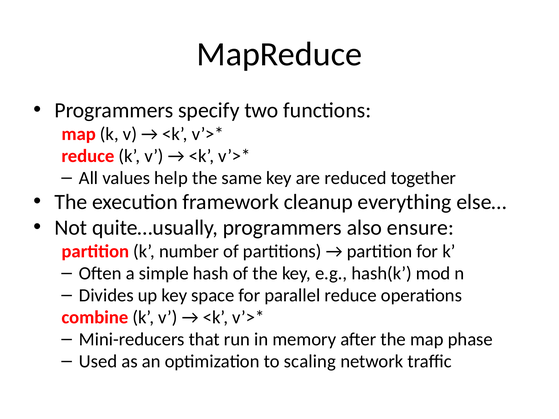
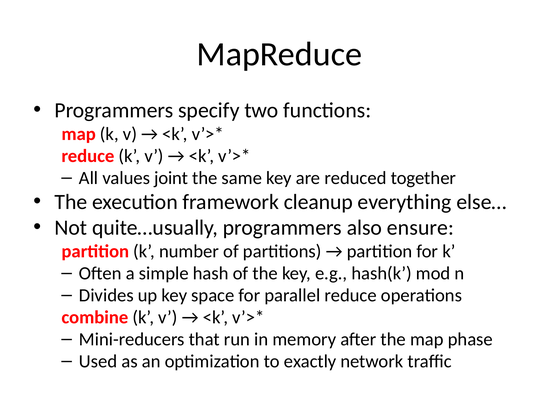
help: help -> joint (171, 178)
scaling: scaling -> exactly (310, 361)
